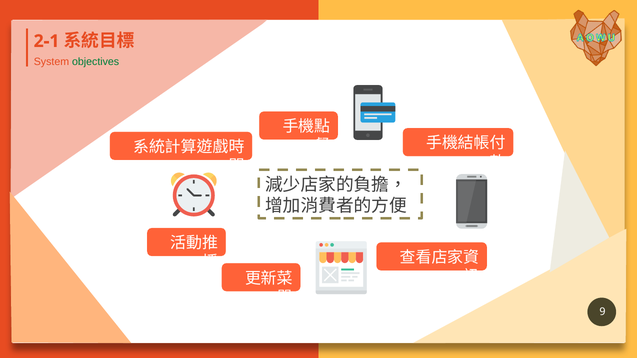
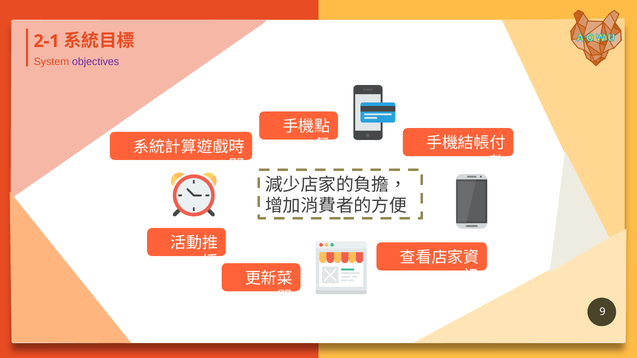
objectives colour: green -> purple (96, 62)
